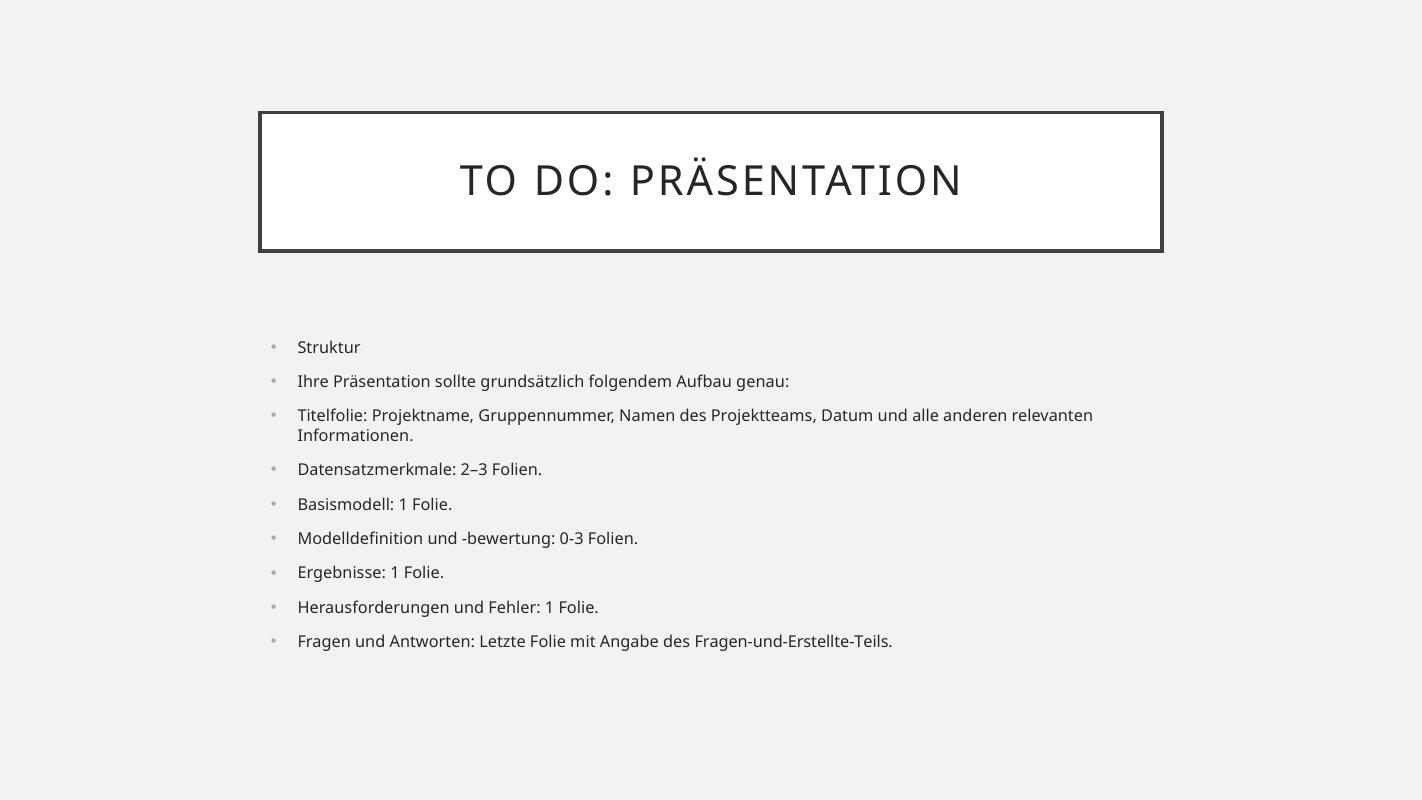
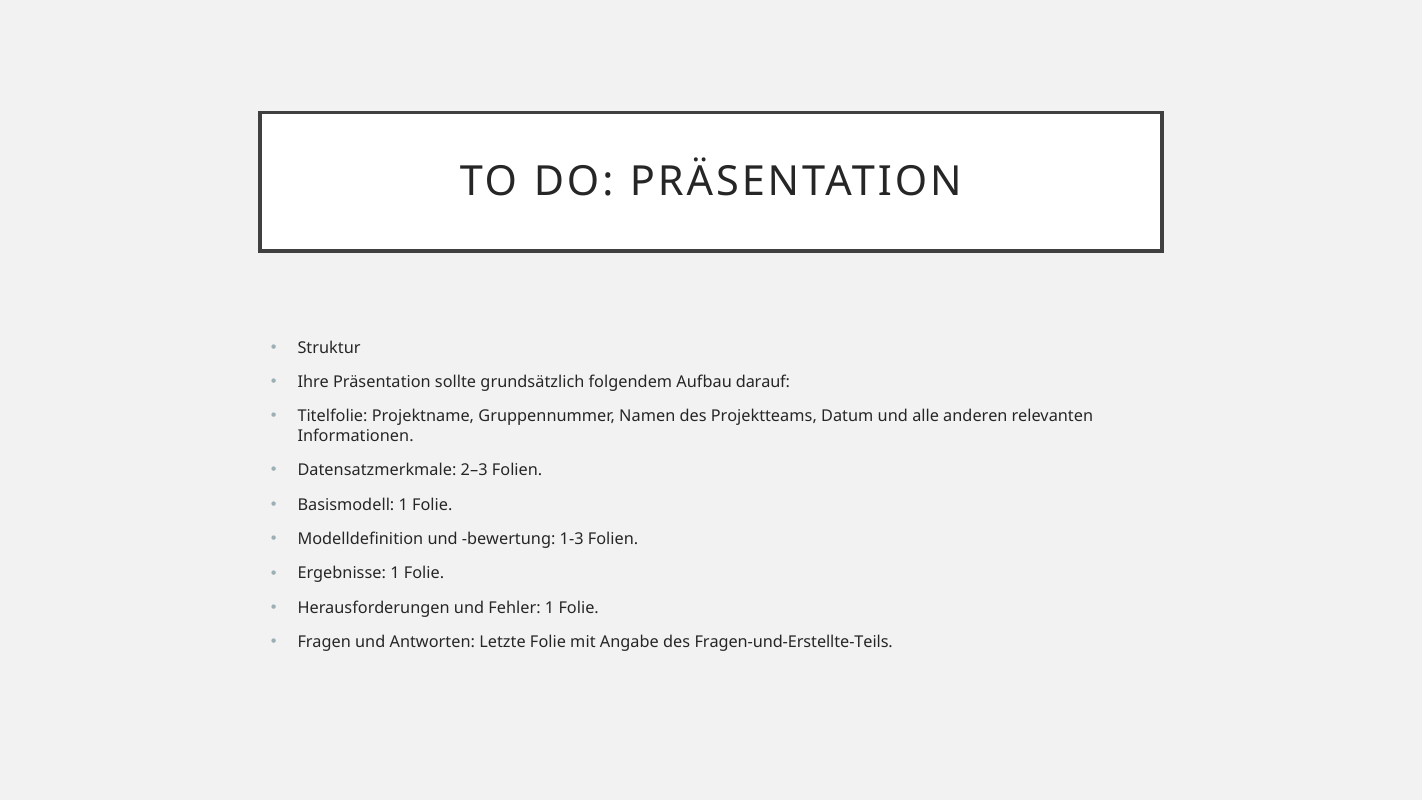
genau: genau -> darauf (763, 382)
0-3: 0-3 -> 1-3 (572, 539)
